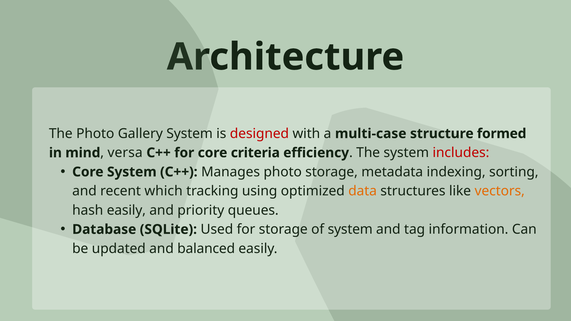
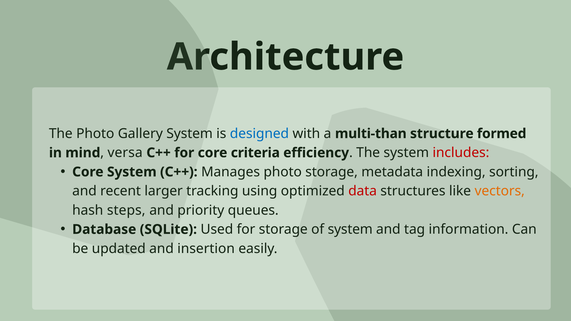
designed colour: red -> blue (259, 134)
multi-case: multi-case -> multi-than (371, 134)
which: which -> larger (164, 191)
data colour: orange -> red (363, 191)
hash easily: easily -> steps (126, 210)
balanced: balanced -> insertion (206, 249)
